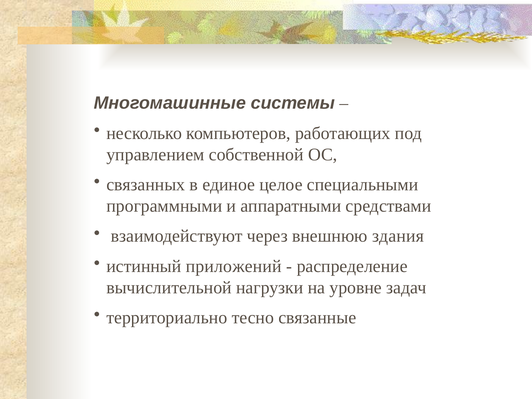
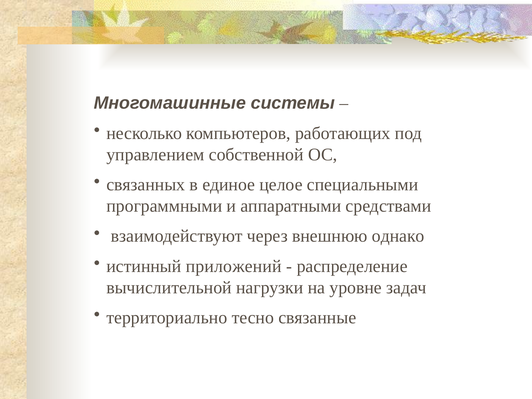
здания: здания -> однако (398, 236)
